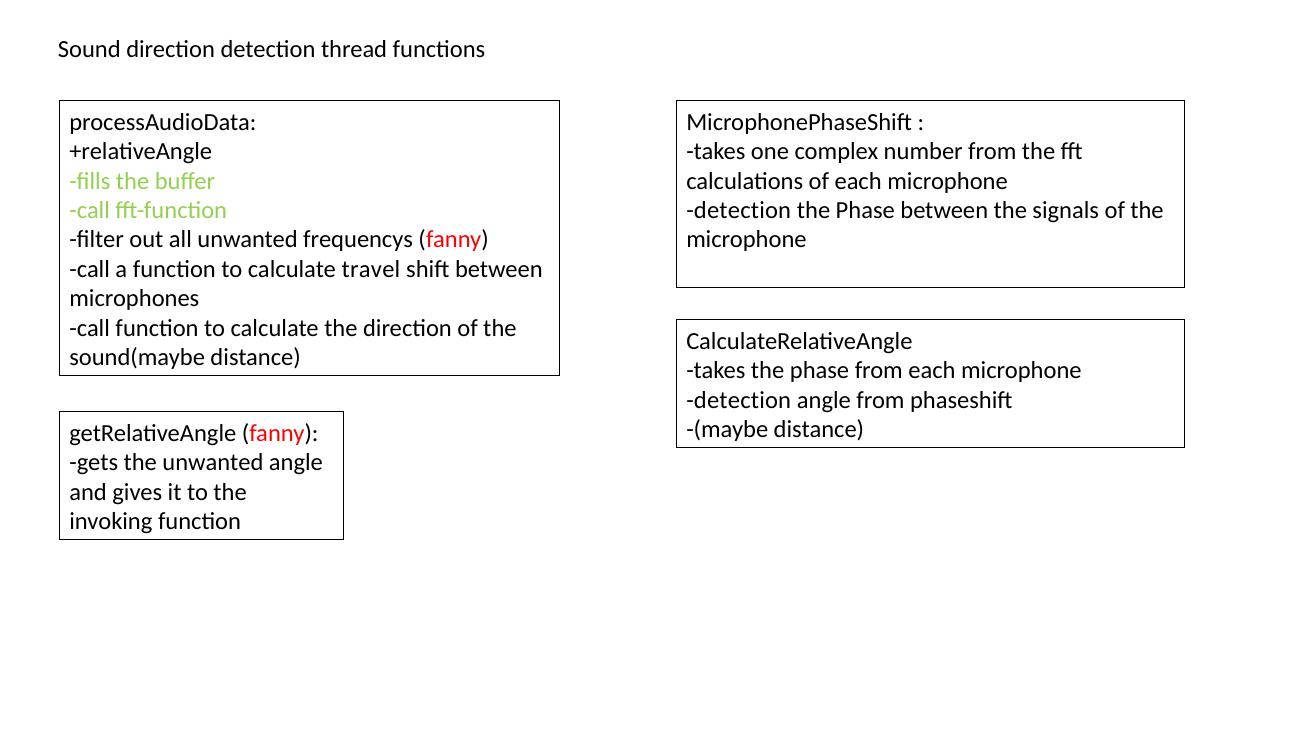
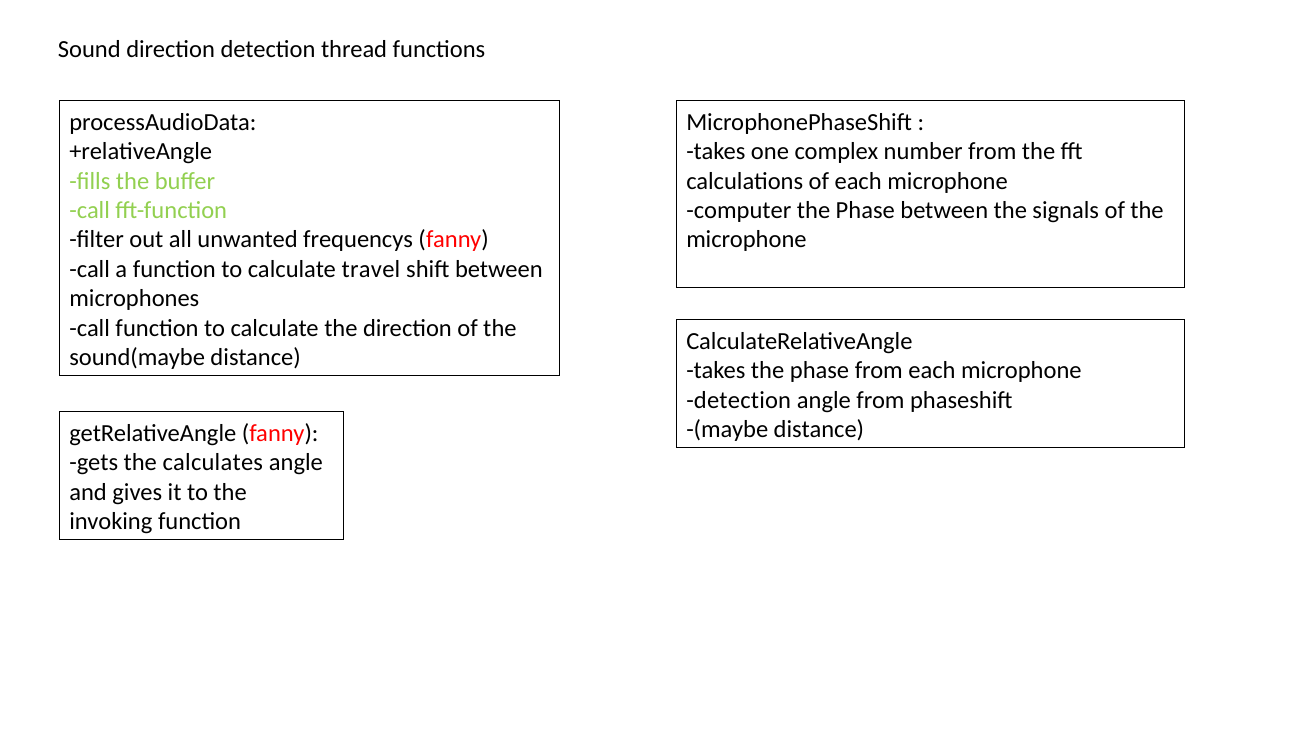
detection: detection -> computer (739, 211)
the unwanted: unwanted -> calculates (213, 463)
